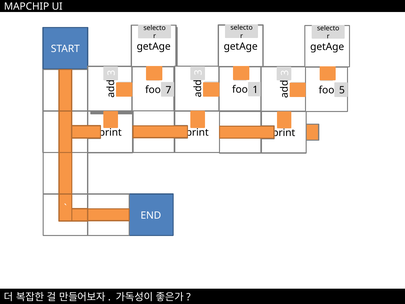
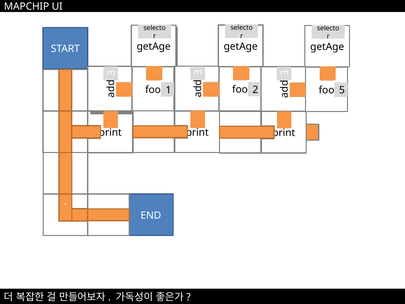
1: 1 -> 2 (255, 90)
7: 7 -> 1 (168, 90)
